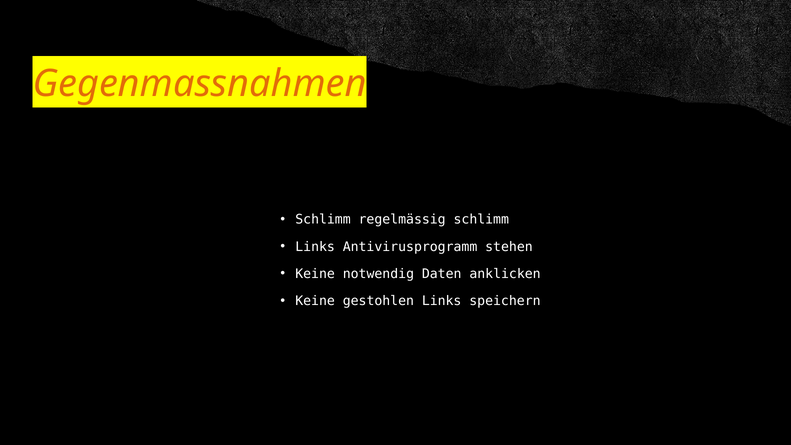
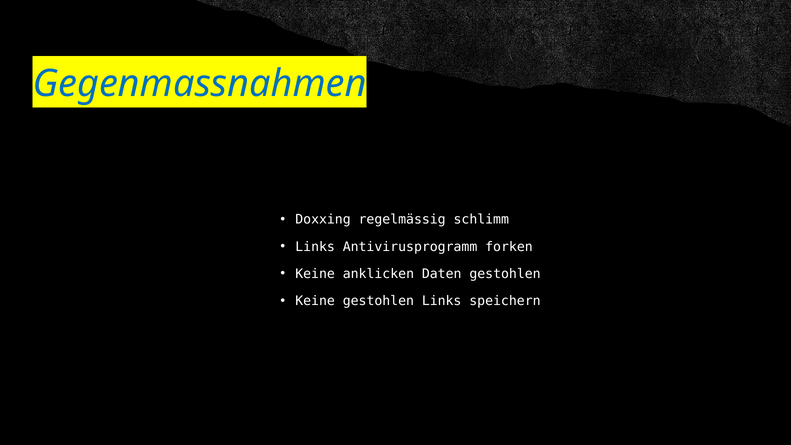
Gegenmassnahmen colour: orange -> blue (200, 84)
Schlimm: Schlimm -> Doxxing (323, 219)
stehen: stehen -> forken (509, 247)
notwendig: notwendig -> anklicken (378, 274)
Daten anklicken: anklicken -> gestohlen (505, 274)
